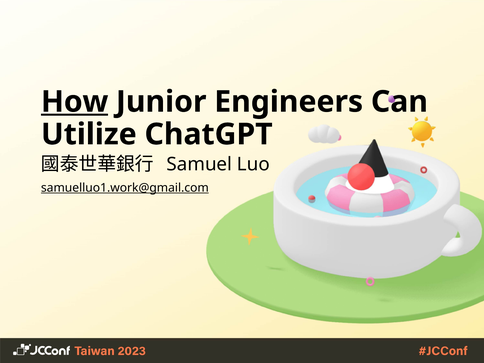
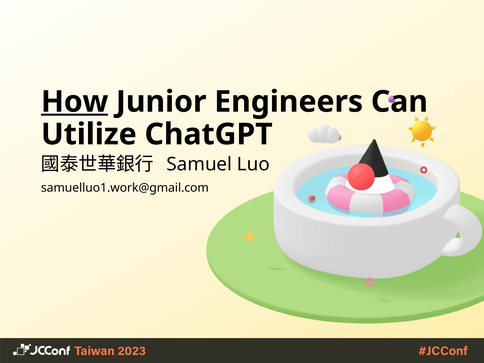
samuelluo1.work@gmail.com underline: present -> none (125, 188)
